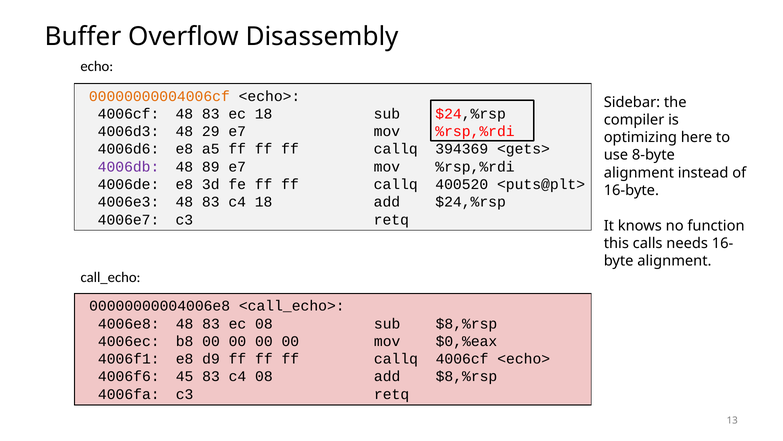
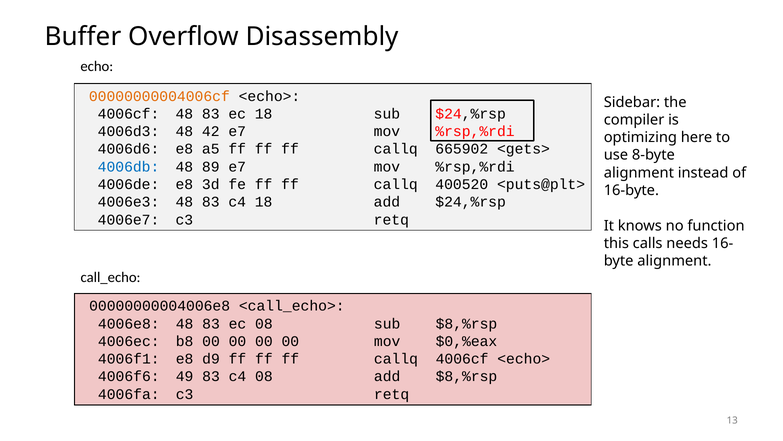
29: 29 -> 42 (211, 131)
394369: 394369 -> 665902 (462, 149)
4006db colour: purple -> blue (129, 167)
45: 45 -> 49 (185, 376)
